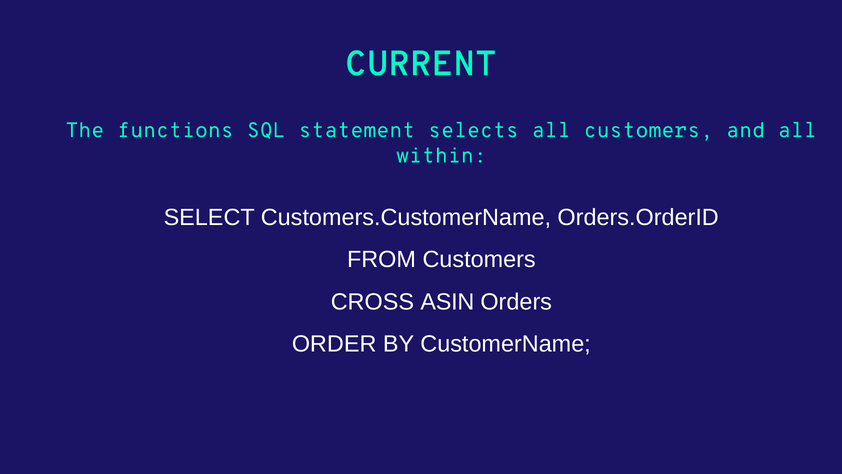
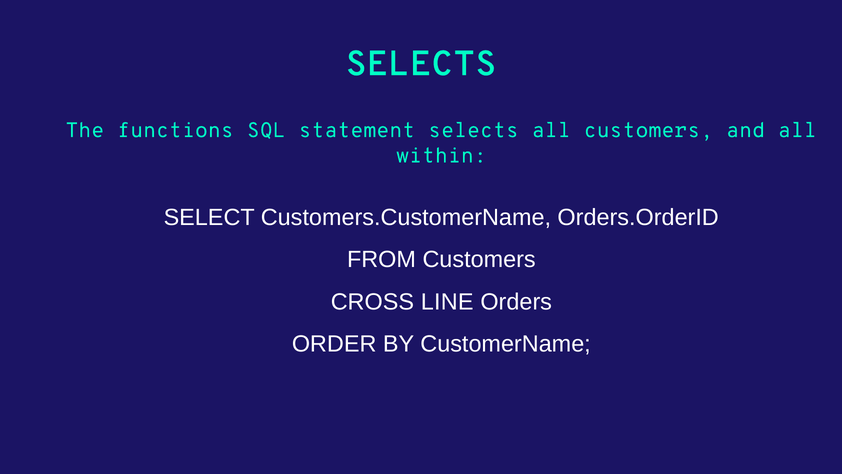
CURRENT: CURRENT -> SELECTS (421, 64)
ASIN: ASIN -> LINE (447, 302)
